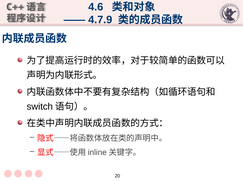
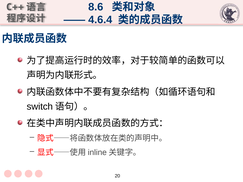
4.6: 4.6 -> 8.6 (96, 7)
4.7.9: 4.7.9 -> 4.6.4 (100, 20)
